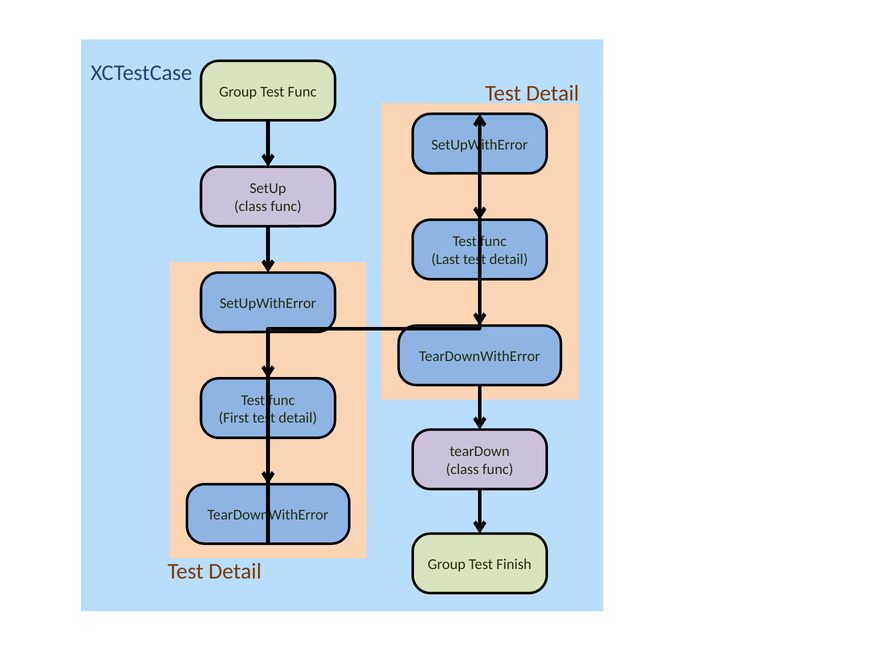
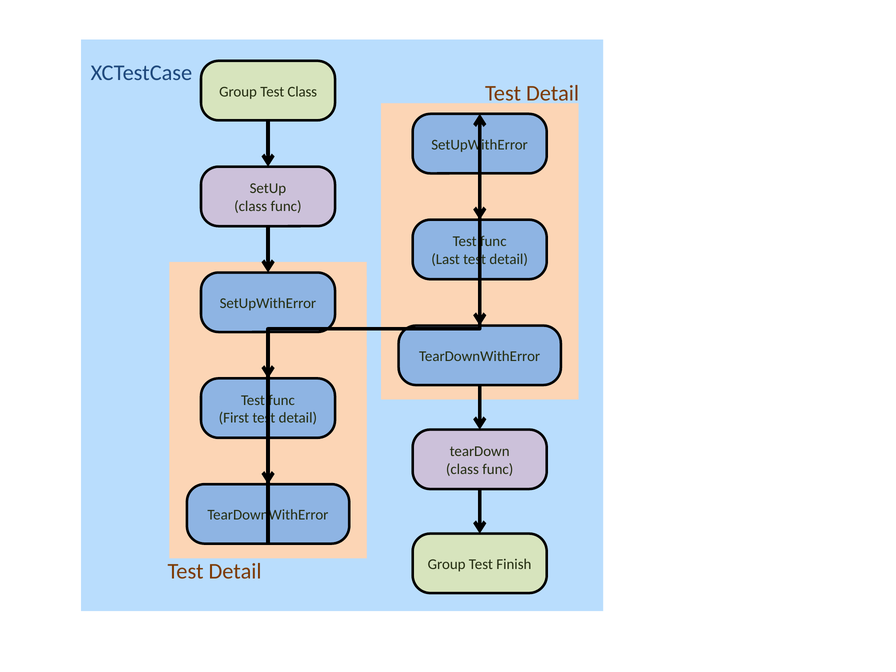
Group Test Func: Func -> Class (302, 92)
